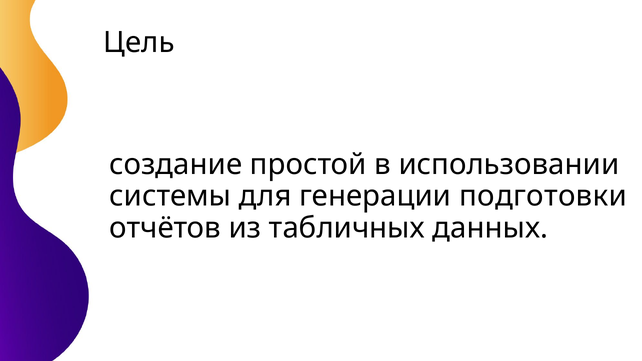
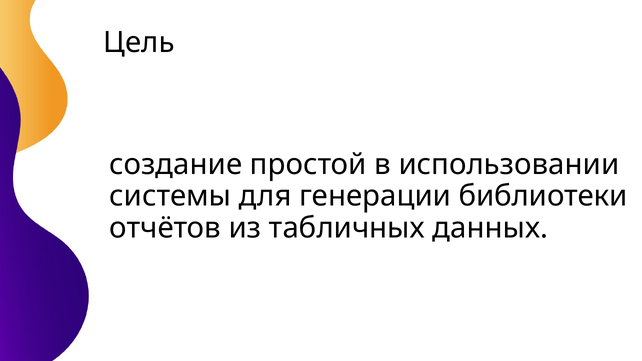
подготовки: подготовки -> библиотеки (543, 196)
